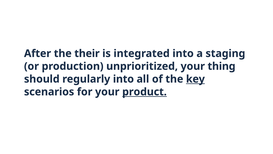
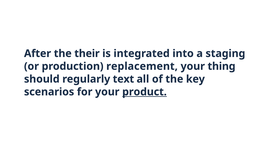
unprioritized: unprioritized -> replacement (142, 66)
regularly into: into -> text (123, 79)
key underline: present -> none (195, 79)
